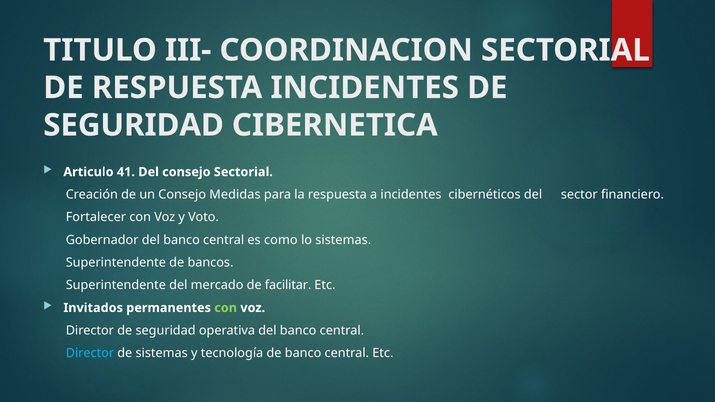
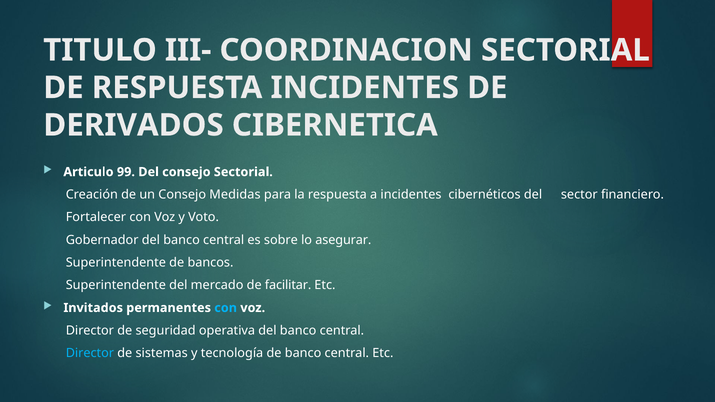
SEGURIDAD: SEGURIDAD -> DERIVADOS (133, 125)
41: 41 -> 99 (126, 172)
como: como -> sobre (281, 240)
lo sistemas: sistemas -> asegurar (343, 240)
con colour: light green -> light blue (226, 308)
